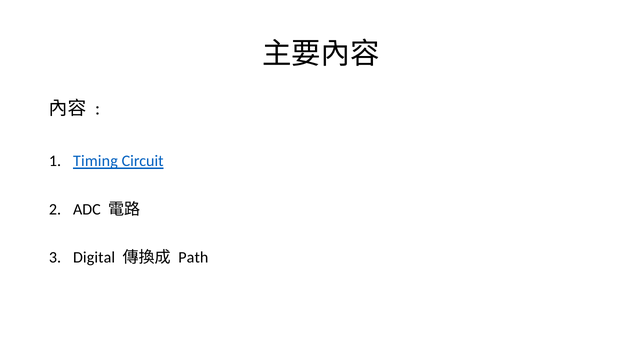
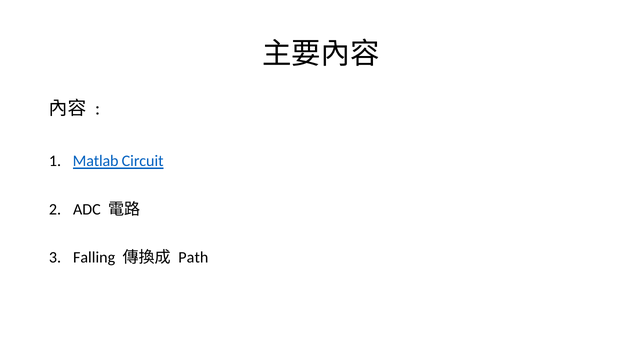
Timing: Timing -> Matlab (96, 161)
Digital: Digital -> Falling (94, 257)
